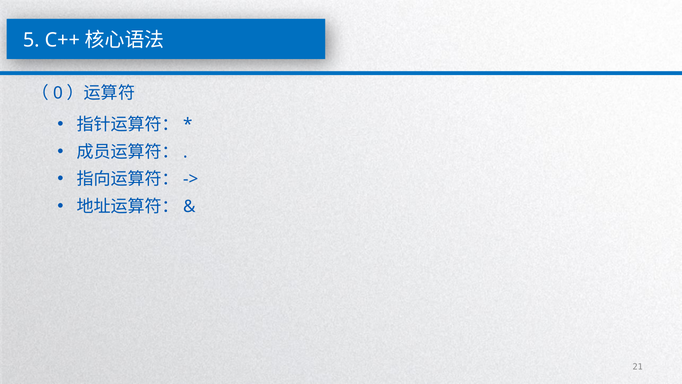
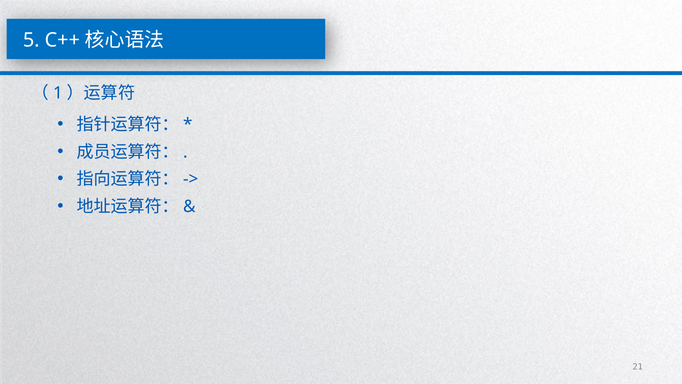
0: 0 -> 1 (58, 93)
